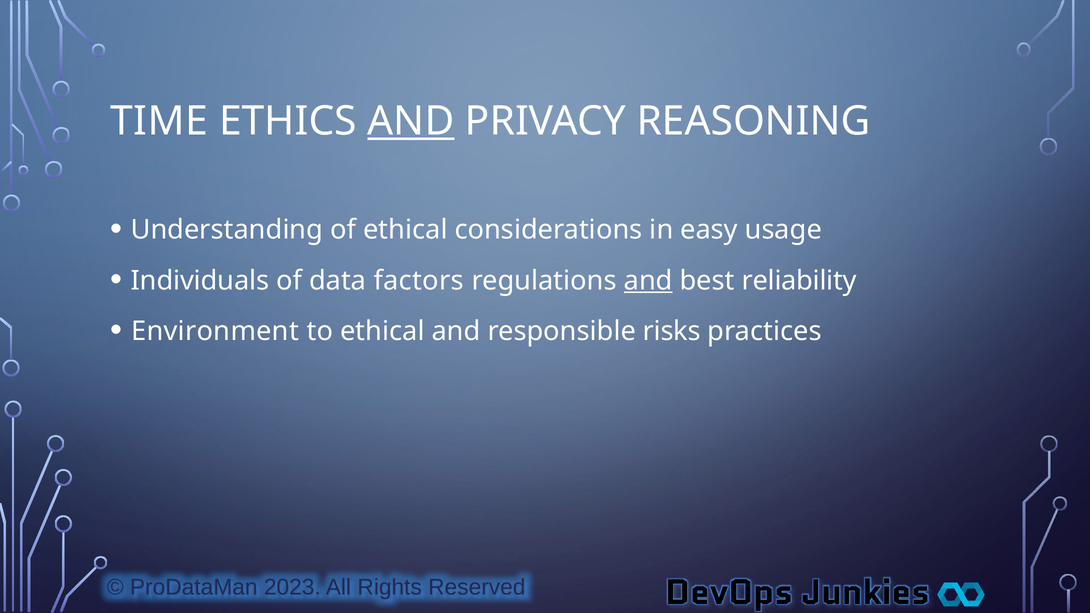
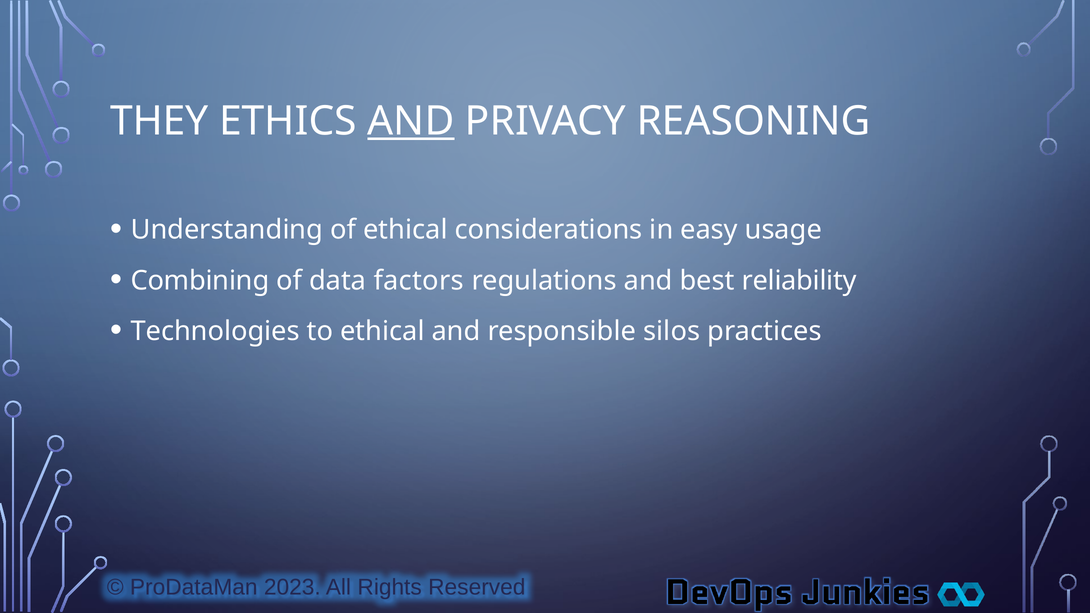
TIME: TIME -> THEY (159, 121)
Individuals: Individuals -> Combining (200, 281)
and underline: present -> none (648, 281)
Environment: Environment -> Technologies (215, 331)
risks: risks -> silos (672, 331)
